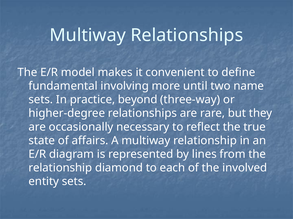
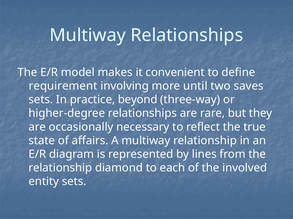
fundamental: fundamental -> requirement (63, 86)
name: name -> saves (249, 86)
